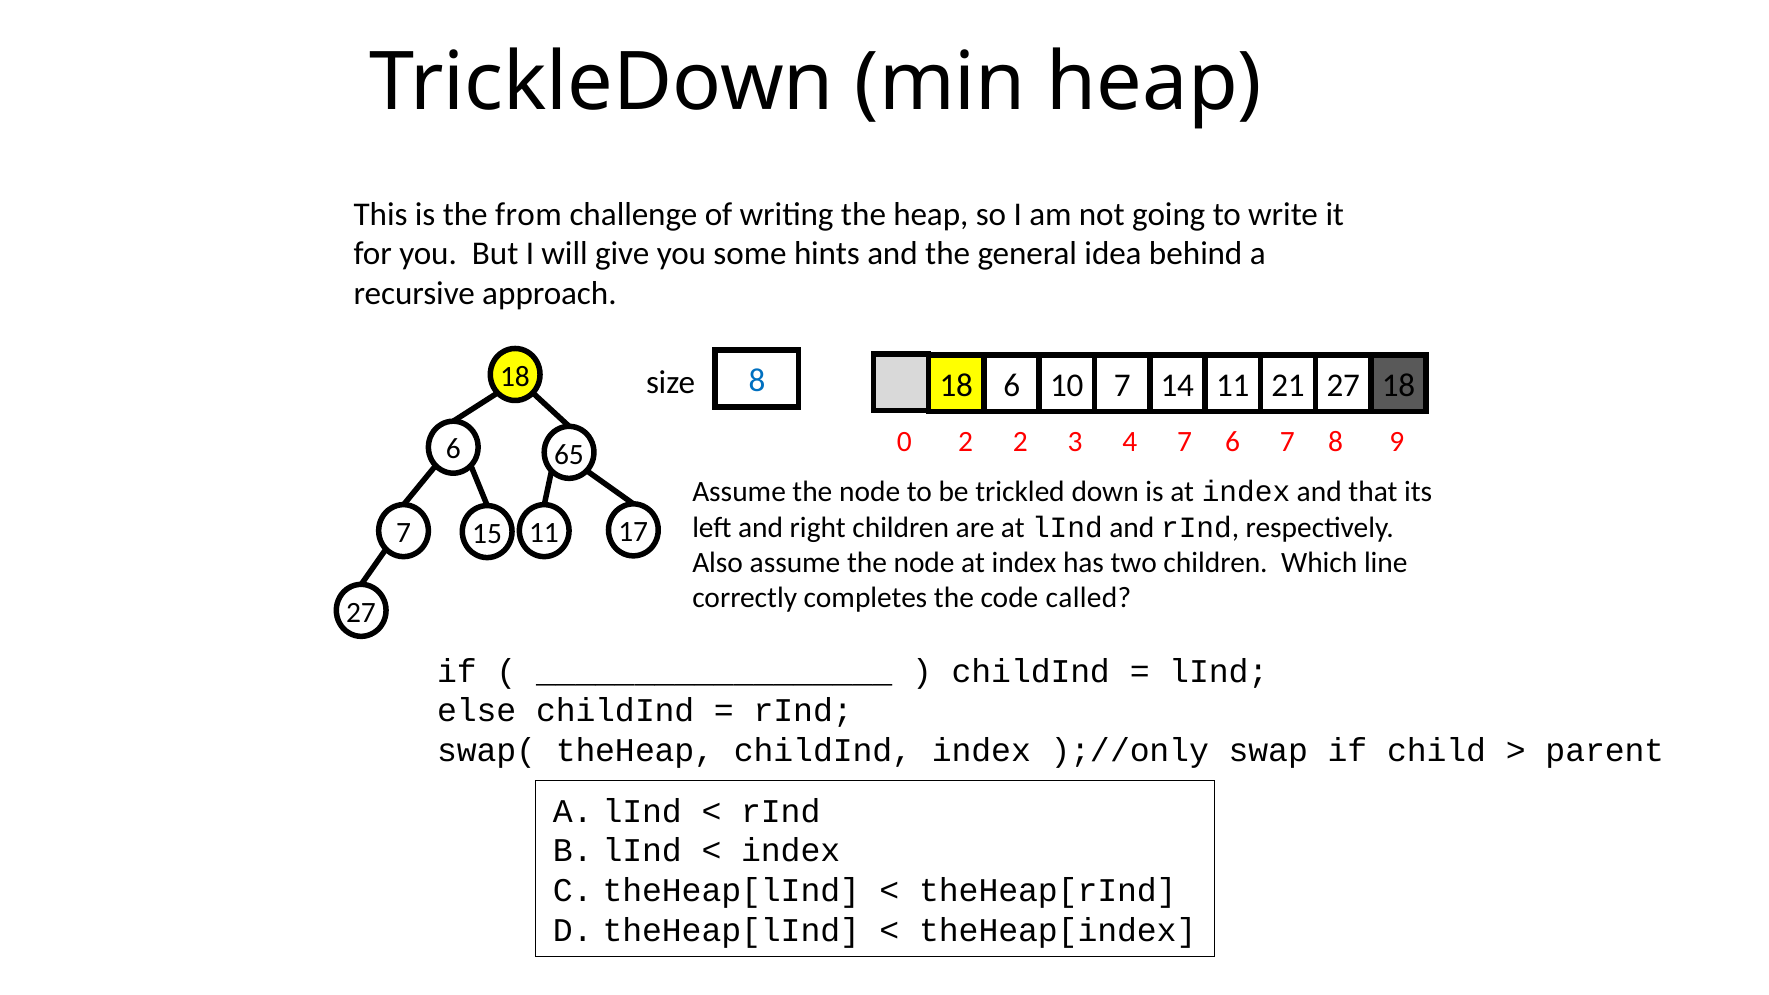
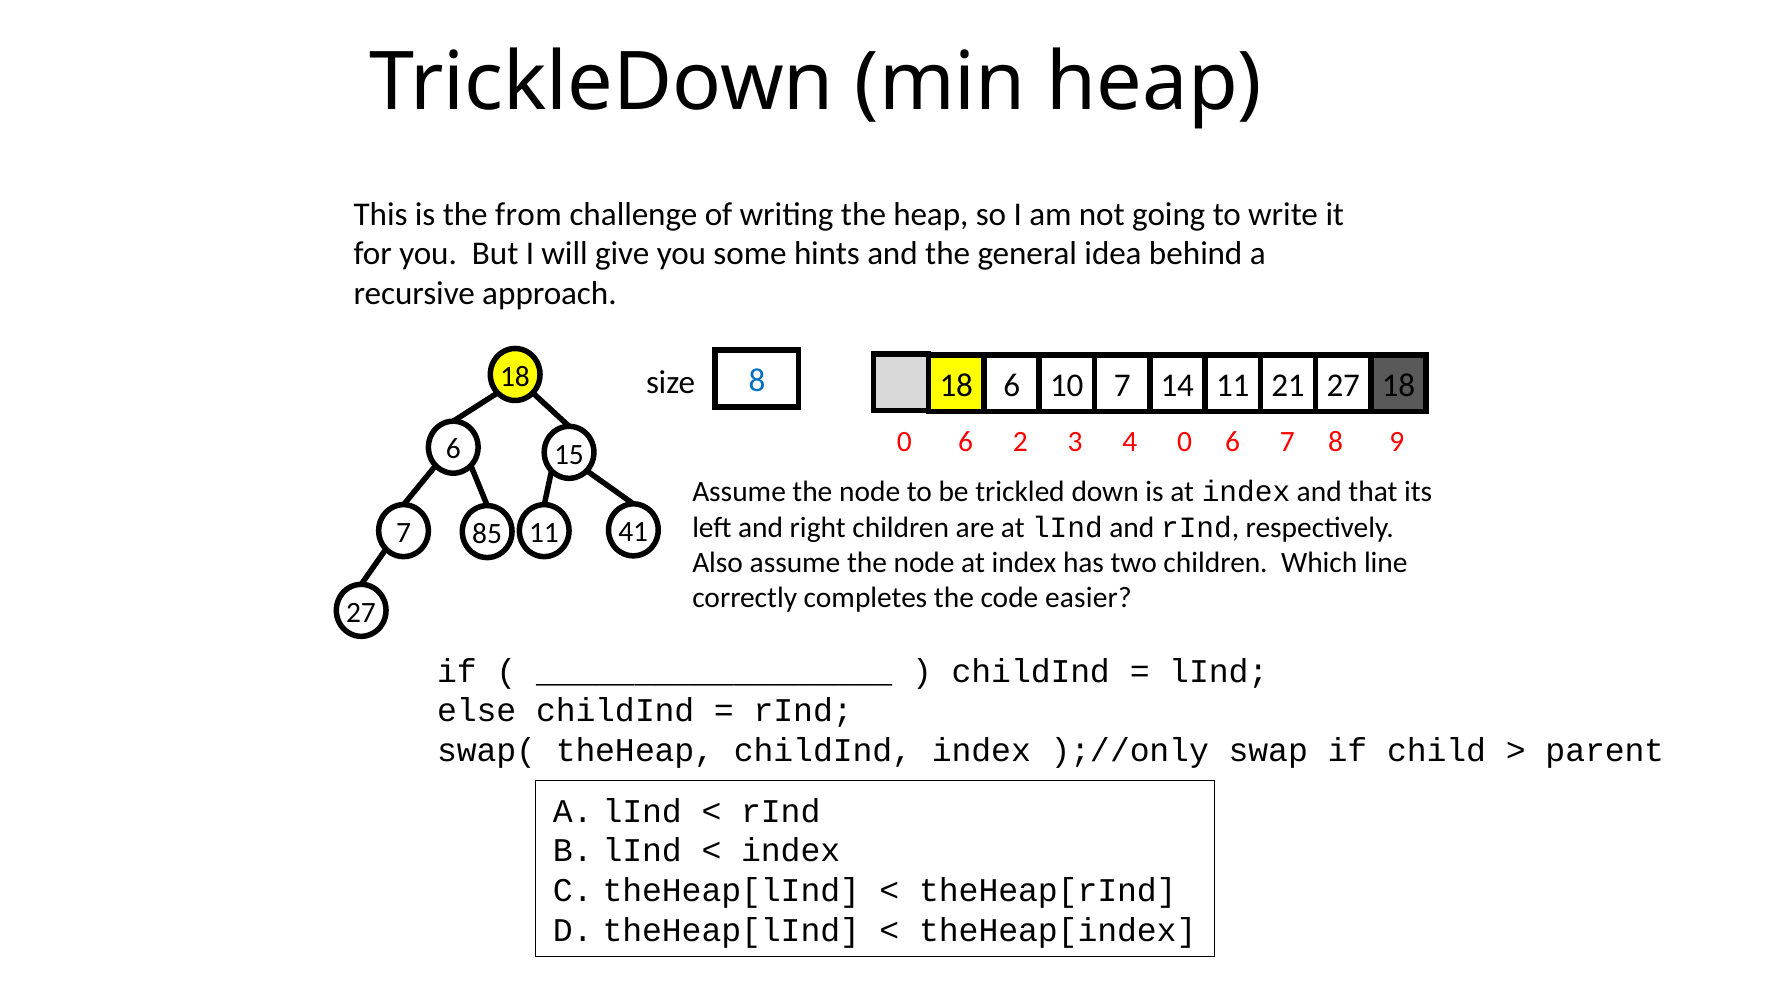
2: 2 -> 6 (965, 442)
4 7: 7 -> 0 (1185, 442)
65: 65 -> 15 (569, 454)
15: 15 -> 85 (487, 534)
17: 17 -> 41 (633, 532)
called: called -> easier (1088, 598)
